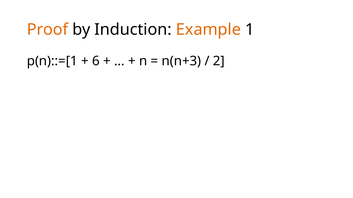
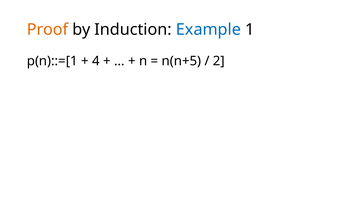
Example colour: orange -> blue (208, 30)
6: 6 -> 4 (96, 61)
n(n+3: n(n+3 -> n(n+5 (181, 61)
